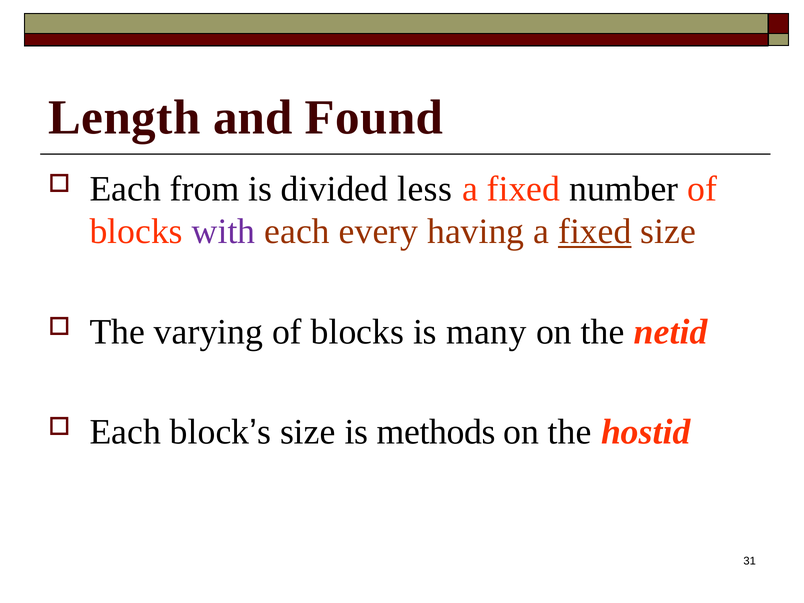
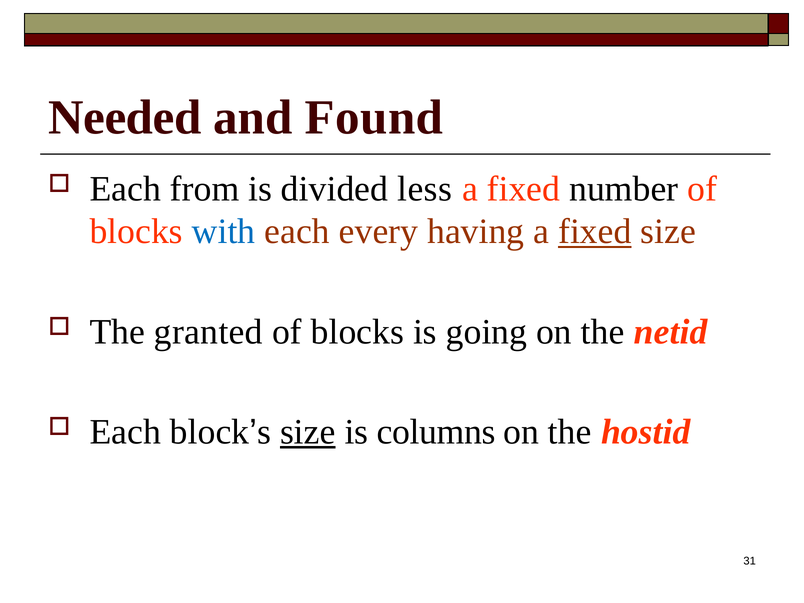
Length: Length -> Needed (125, 117)
with colour: purple -> blue (224, 232)
varying: varying -> granted (208, 332)
many: many -> going (487, 332)
size underline: none -> present (308, 432)
methods: methods -> columns (436, 432)
